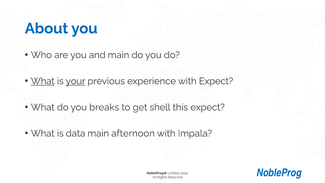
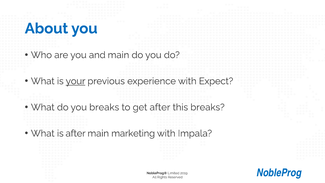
What underline: present -> none (43, 81)
get shell: shell -> after (160, 107)
this expect: expect -> breaks (208, 107)
is data: data -> after (76, 133)
afternoon: afternoon -> marketing (133, 133)
